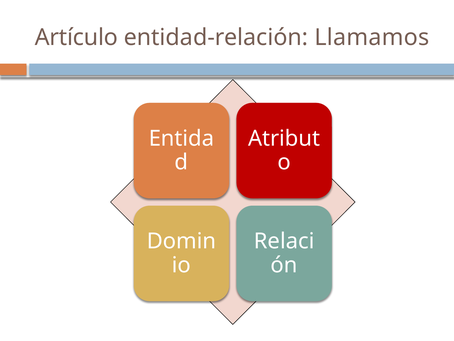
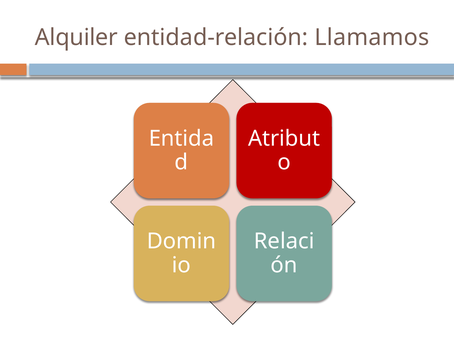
Artículo: Artículo -> Alquiler (76, 38)
